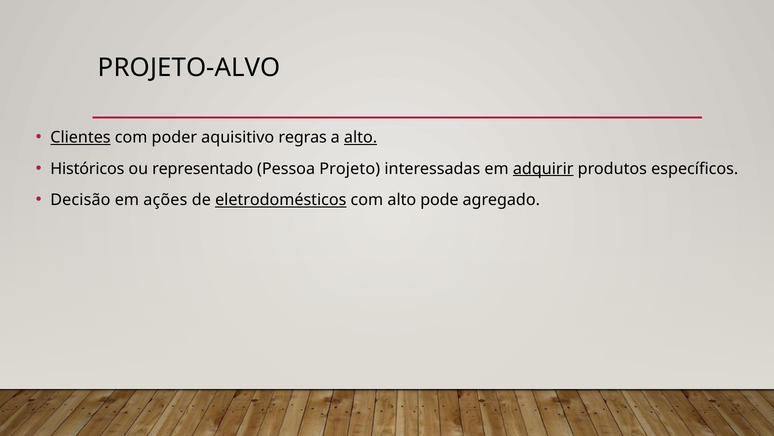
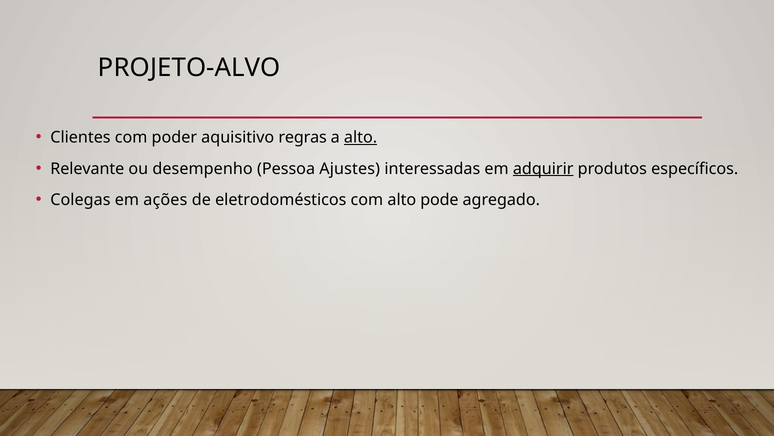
Clientes underline: present -> none (80, 137)
Históricos: Históricos -> Relevante (87, 168)
representado: representado -> desempenho (203, 168)
Projeto: Projeto -> Ajustes (350, 168)
Decisão: Decisão -> Colegas (80, 200)
eletrodomésticos underline: present -> none (281, 200)
